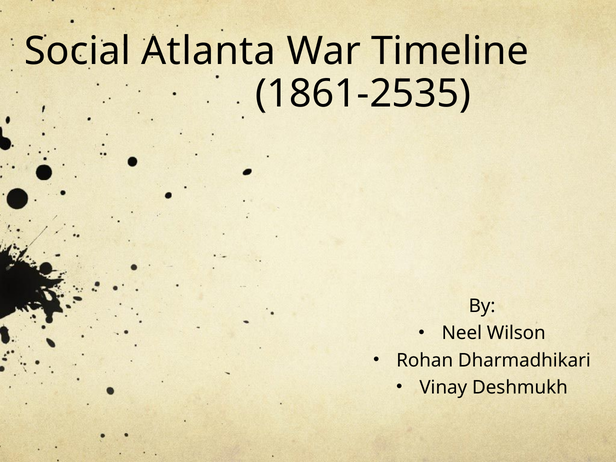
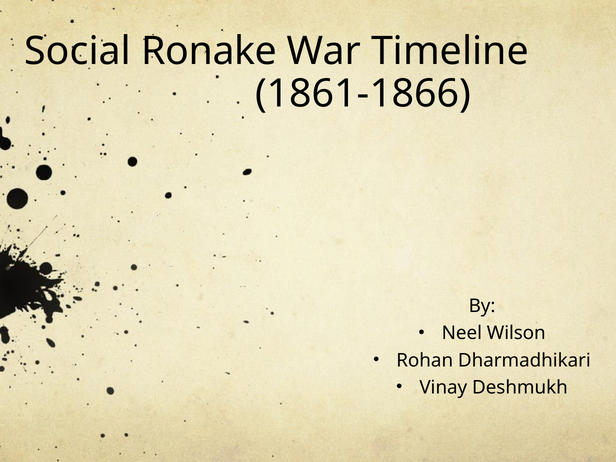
Atlanta: Atlanta -> Ronake (209, 51)
1861-2535: 1861-2535 -> 1861-1866 (363, 94)
